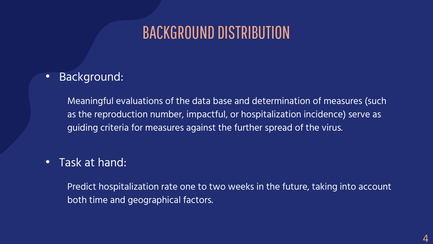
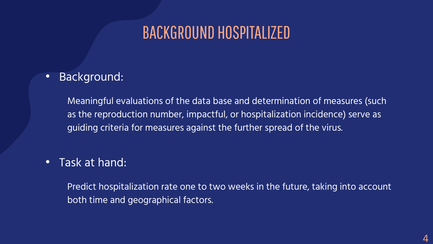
DISTRIBUTION: DISTRIBUTION -> HOSPITALIZED (254, 33)
